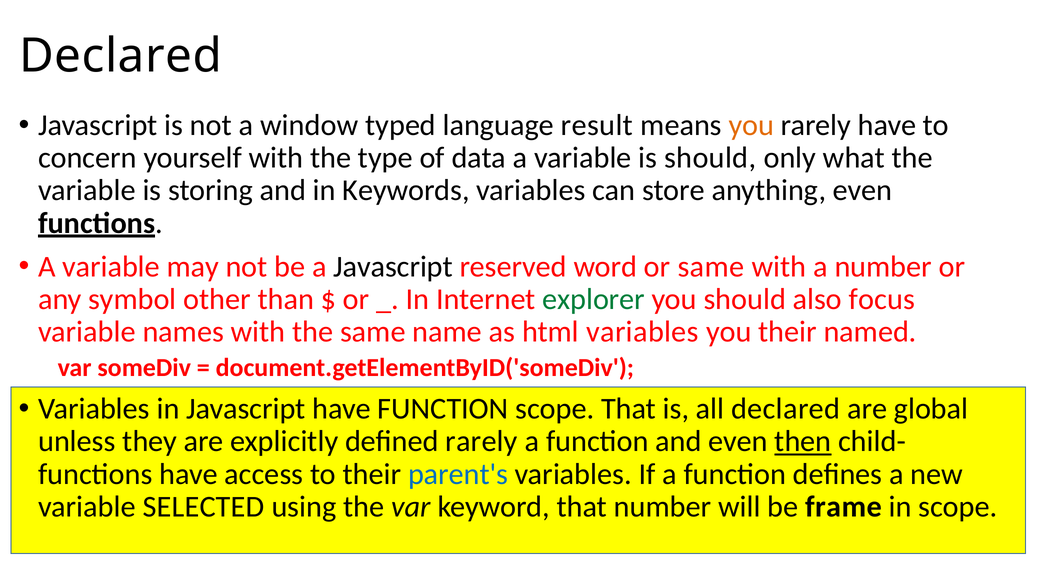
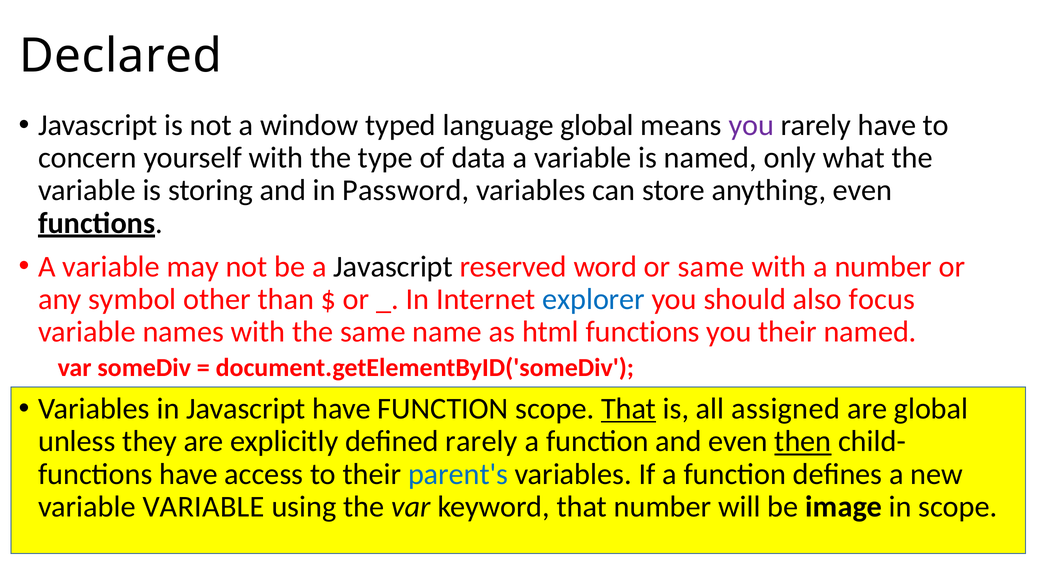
language result: result -> global (597, 125)
you colour: orange -> purple (751, 125)
is should: should -> named (710, 158)
Keywords: Keywords -> Password (406, 191)
explorer colour: green -> blue (594, 299)
html variables: variables -> functions (643, 332)
That underline: none -> present (629, 409)
all declared: declared -> assigned (786, 409)
variable SELECTED: SELECTED -> VARIABLE (204, 507)
frame: frame -> image (844, 507)
